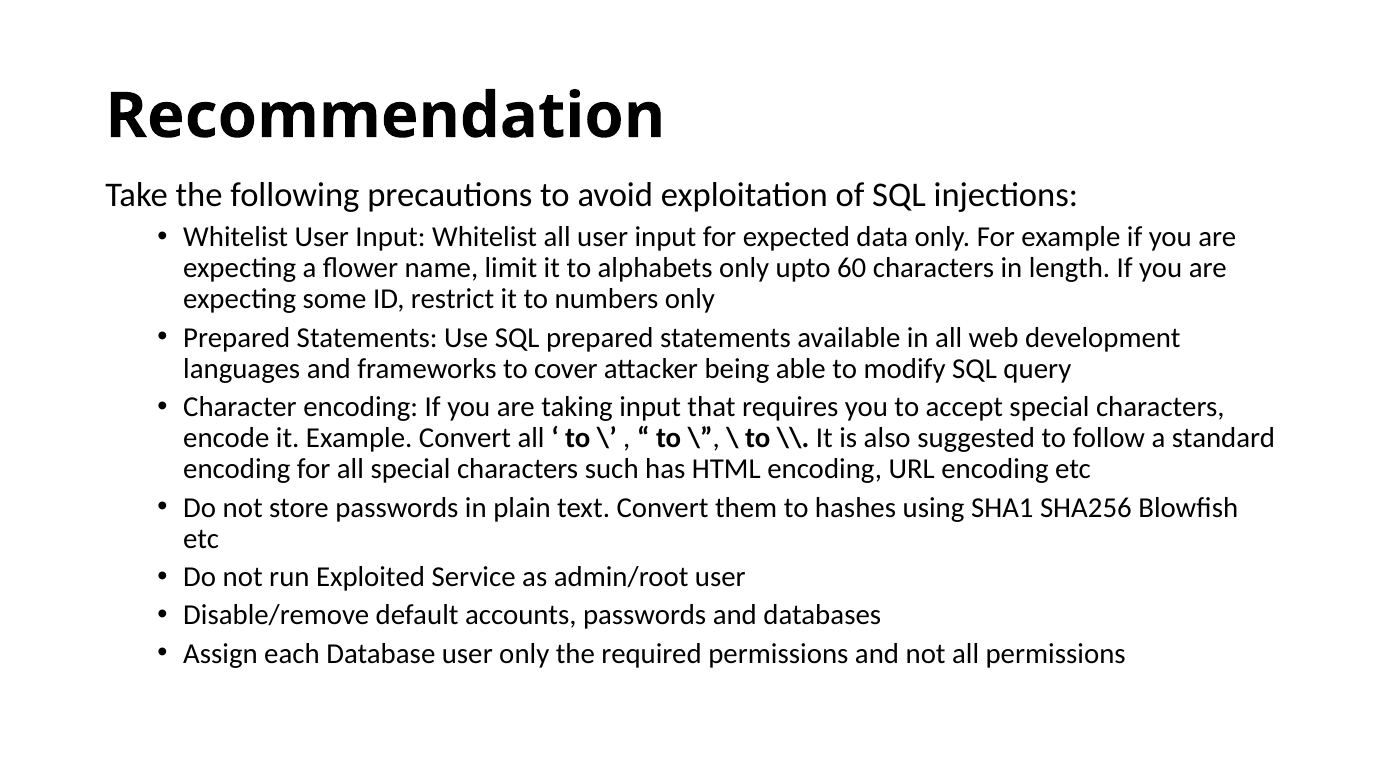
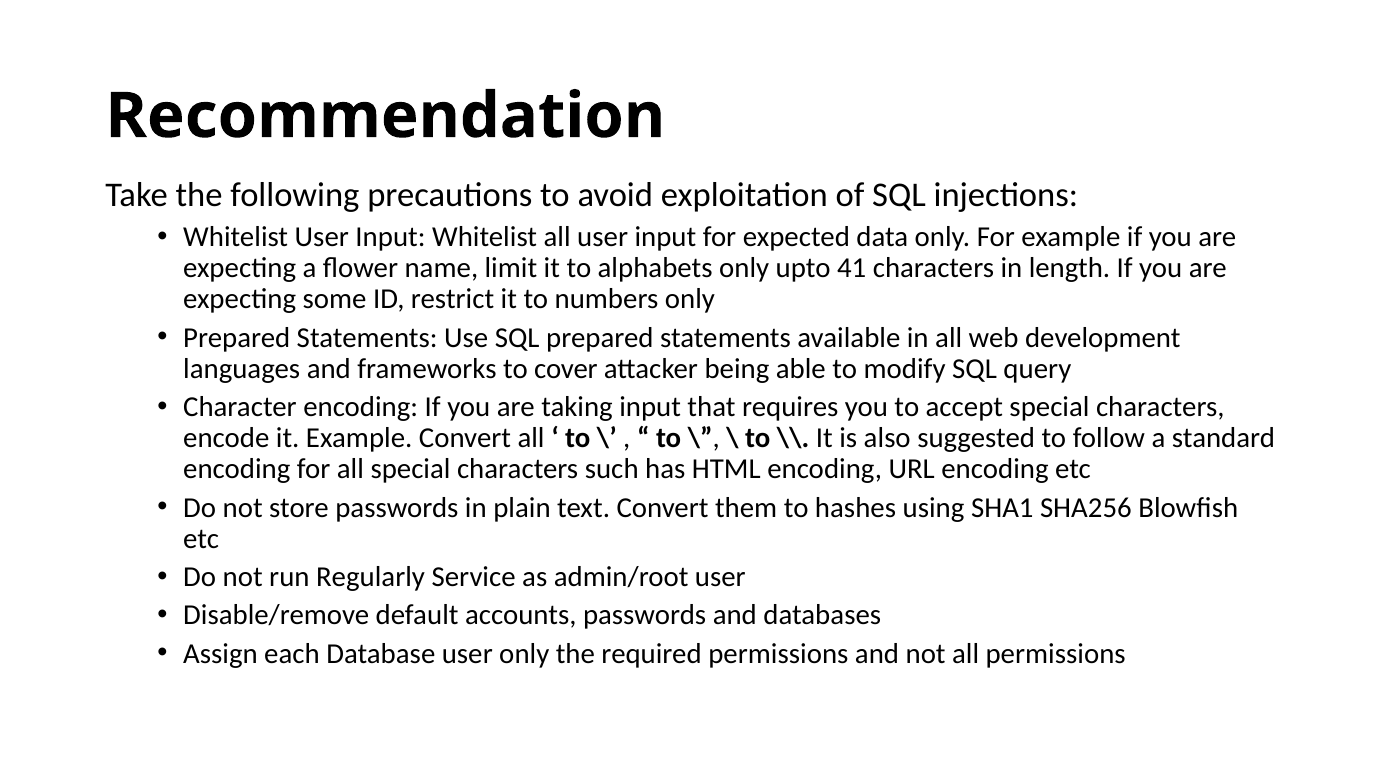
60: 60 -> 41 (852, 268)
Exploited: Exploited -> Regularly (371, 577)
